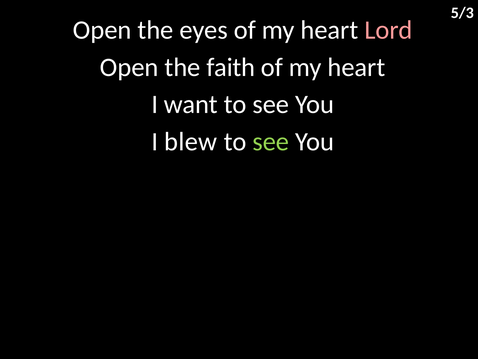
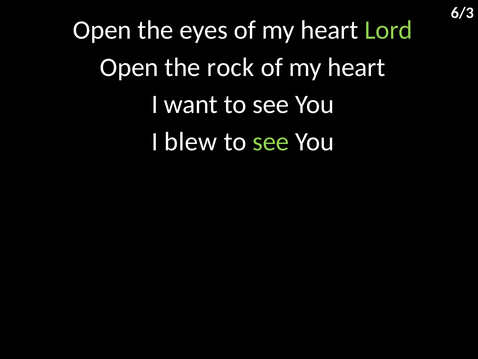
5/3: 5/3 -> 6/3 (462, 13)
Lord colour: pink -> light green (388, 30)
faith: faith -> rock (230, 67)
